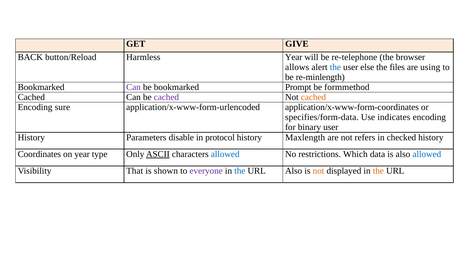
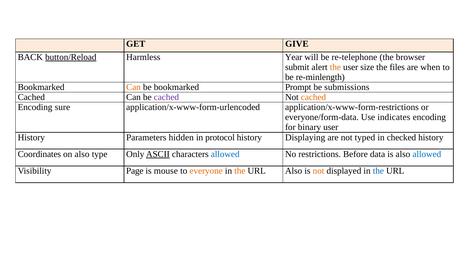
button/Reload underline: none -> present (71, 57)
allows: allows -> submit (297, 67)
the colour: blue -> orange (335, 67)
else: else -> size (367, 67)
using: using -> when (430, 67)
Can colour: purple -> orange (134, 87)
formmethod: formmethod -> submissions (347, 87)
application/x-www-form-coordinates: application/x-www-form-coordinates -> application/x-www-form-restrictions (352, 107)
specifies/form-data: specifies/form-data -> everyone/form-data (322, 117)
disable: disable -> hidden (181, 137)
Maxlength: Maxlength -> Displaying (305, 137)
refers: refers -> typed (365, 137)
on year: year -> also (82, 154)
Which: Which -> Before (355, 154)
That: That -> Page (135, 171)
shown: shown -> mouse (166, 171)
everyone colour: purple -> orange (206, 171)
the colour: blue -> orange (240, 171)
the colour: orange -> blue (378, 171)
